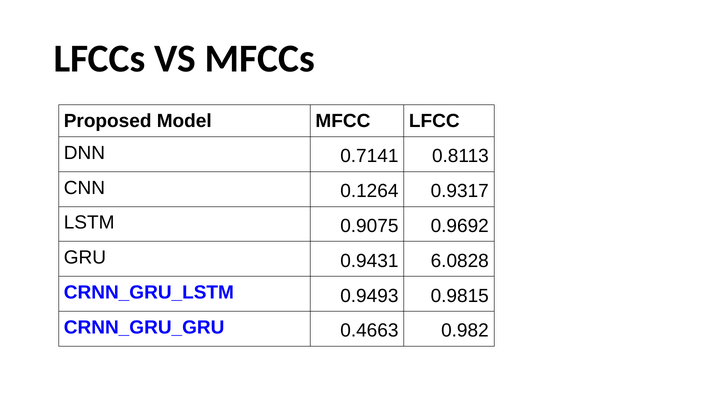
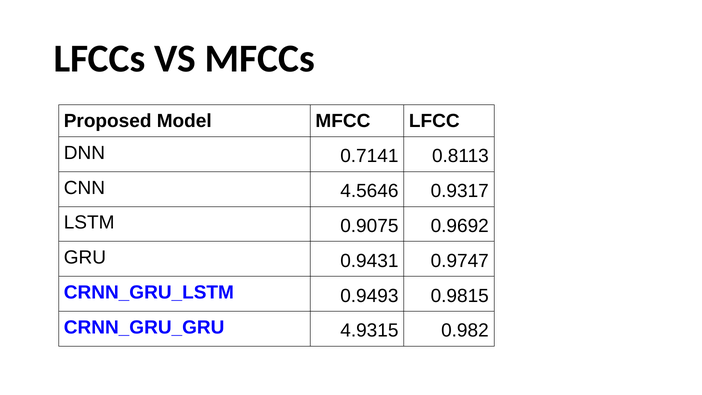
0.1264: 0.1264 -> 4.5646 (369, 191)
6.0828: 6.0828 -> 0.9747 (460, 261)
0.4663: 0.4663 -> 4.9315 (369, 331)
